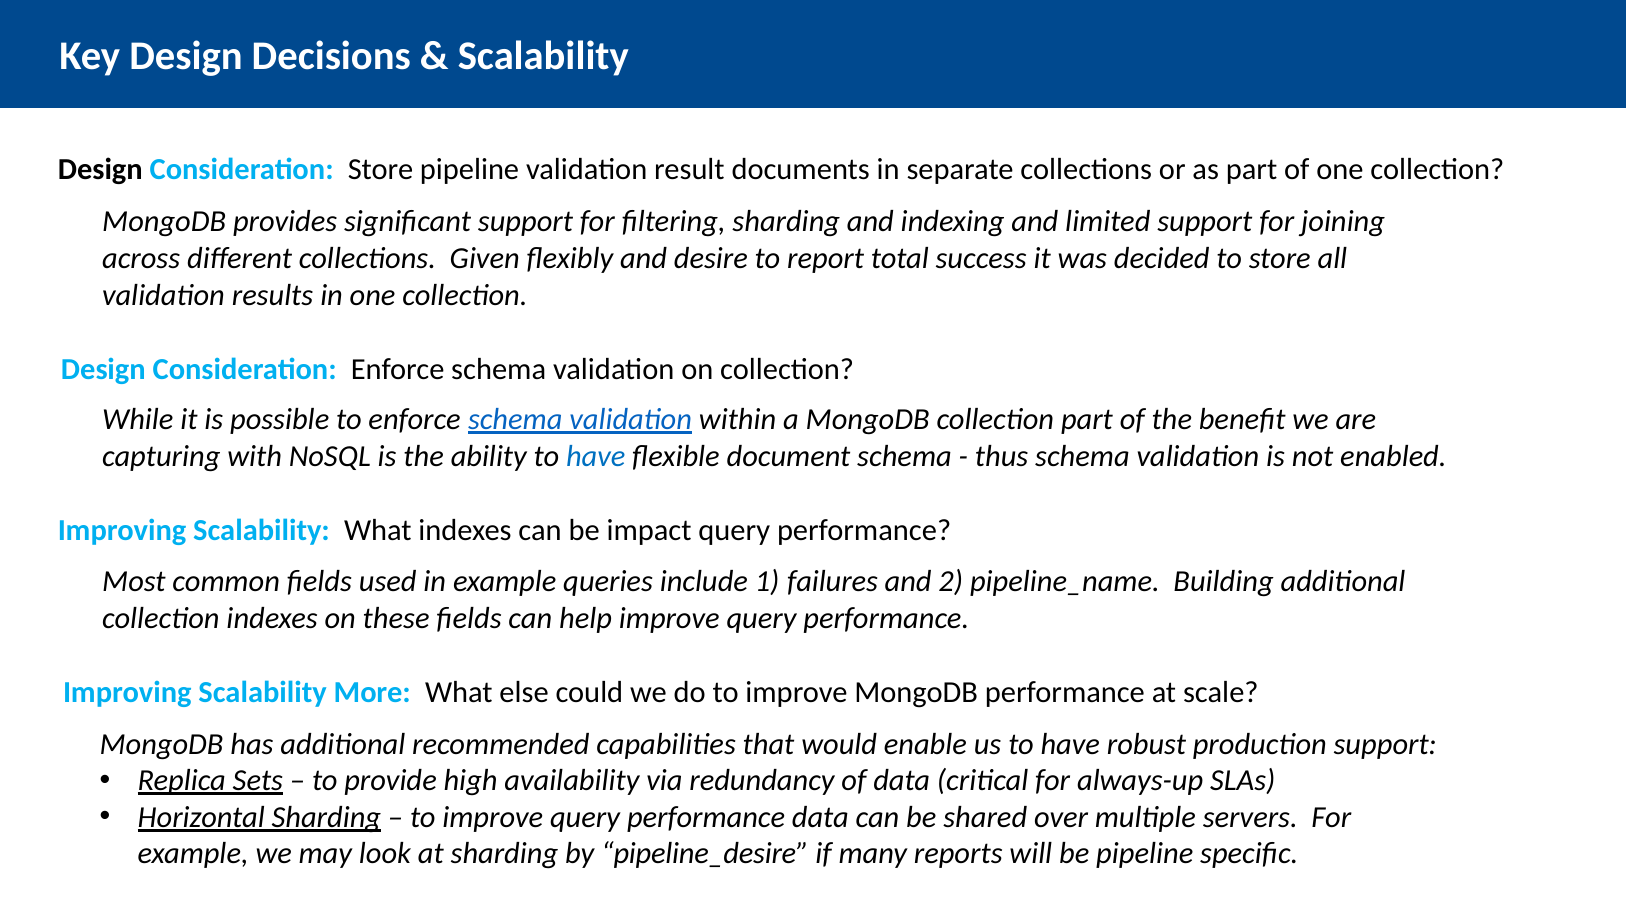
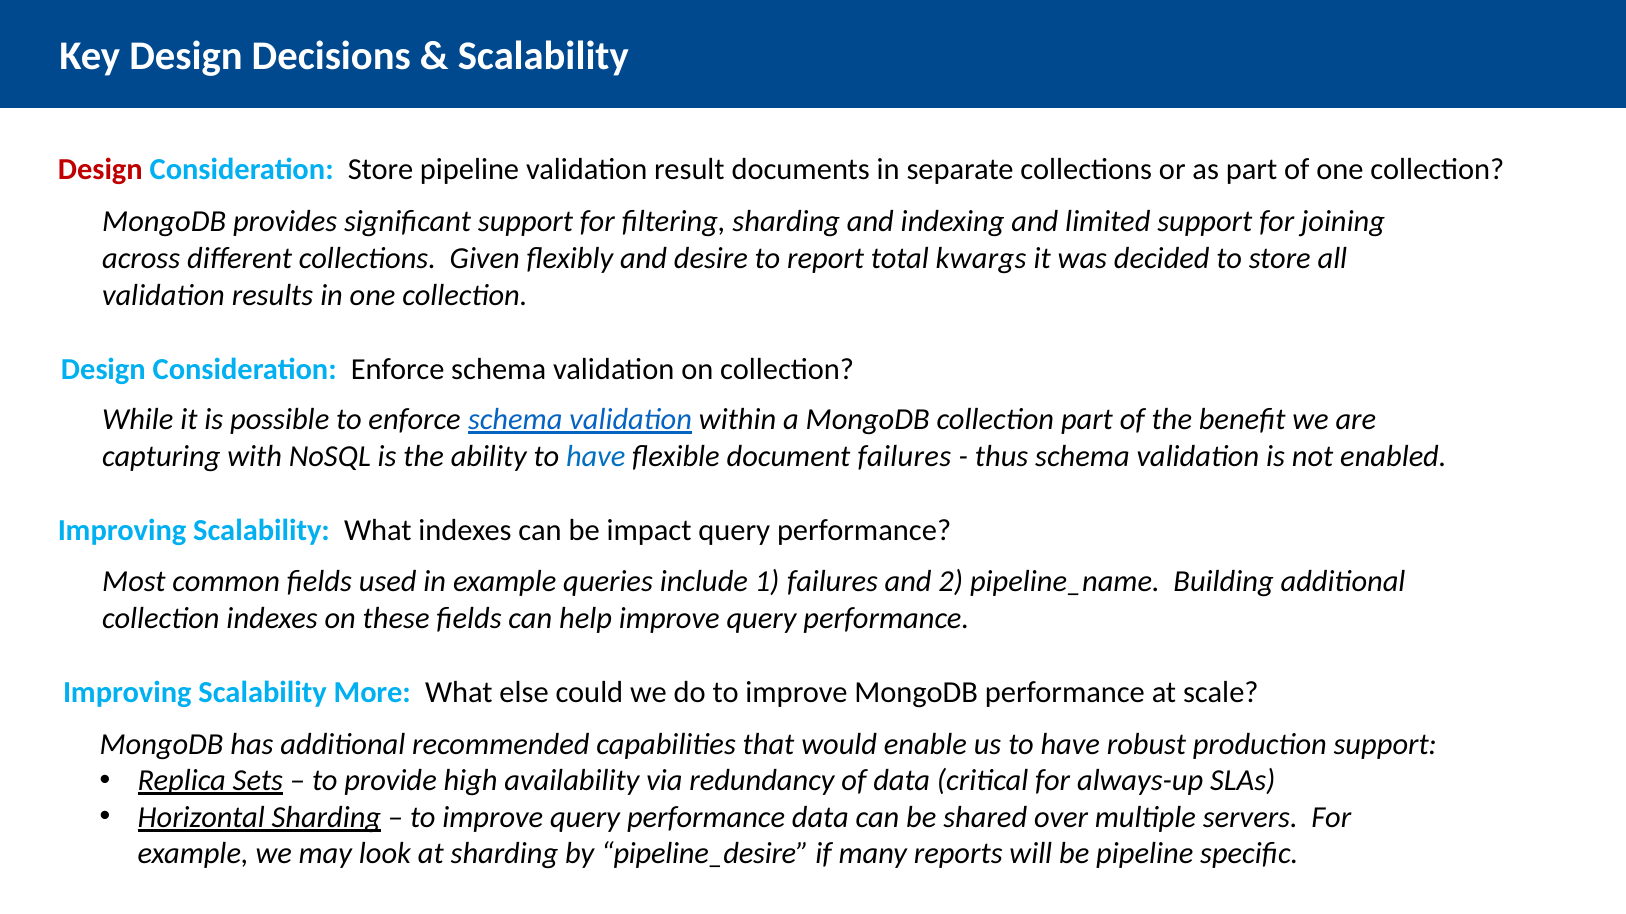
Design colour: black -> red (100, 170)
success: success -> kwargs (981, 259)
document schema: schema -> failures (904, 457)
